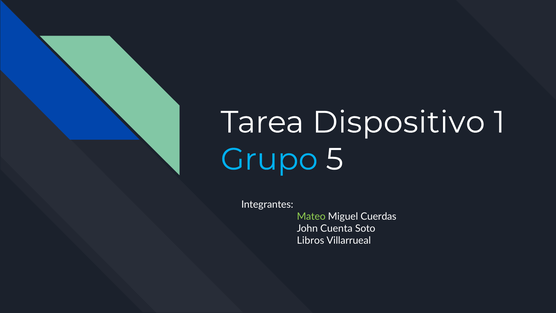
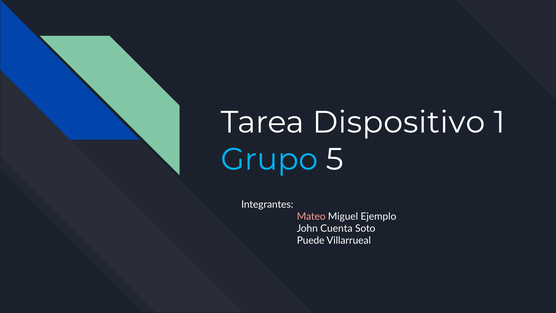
Mateo colour: light green -> pink (311, 216)
Cuerdas: Cuerdas -> Ejemplo (378, 216)
Libros: Libros -> Puede (311, 240)
